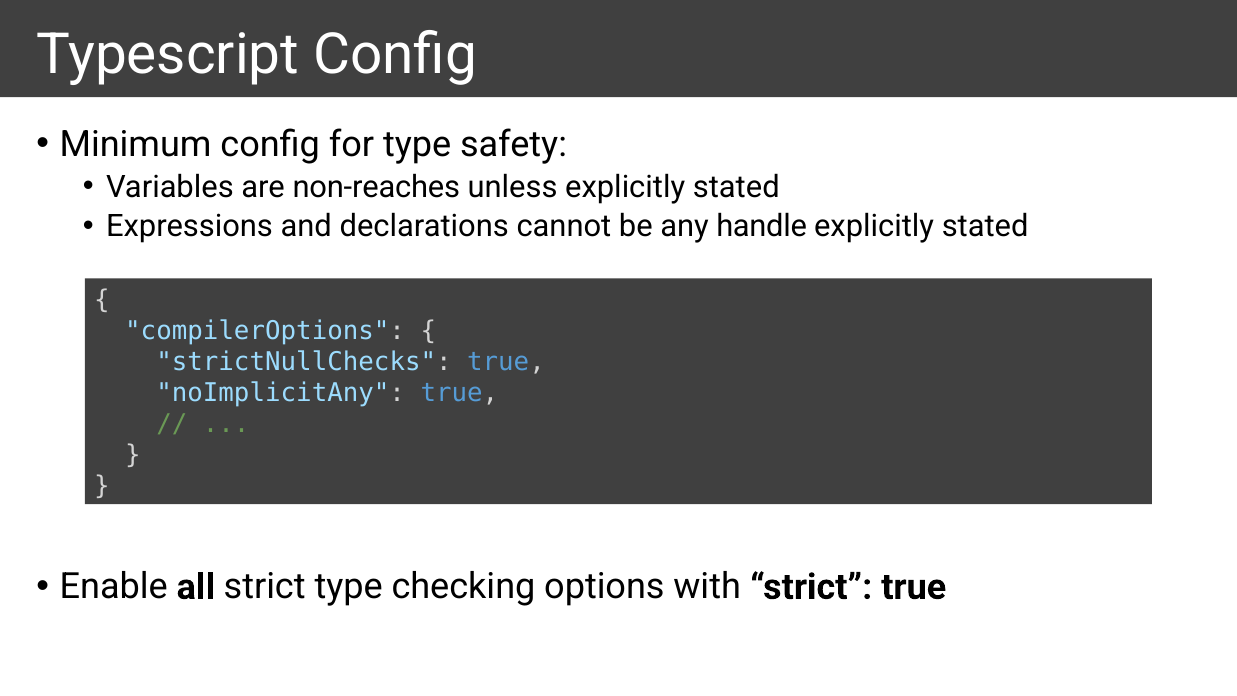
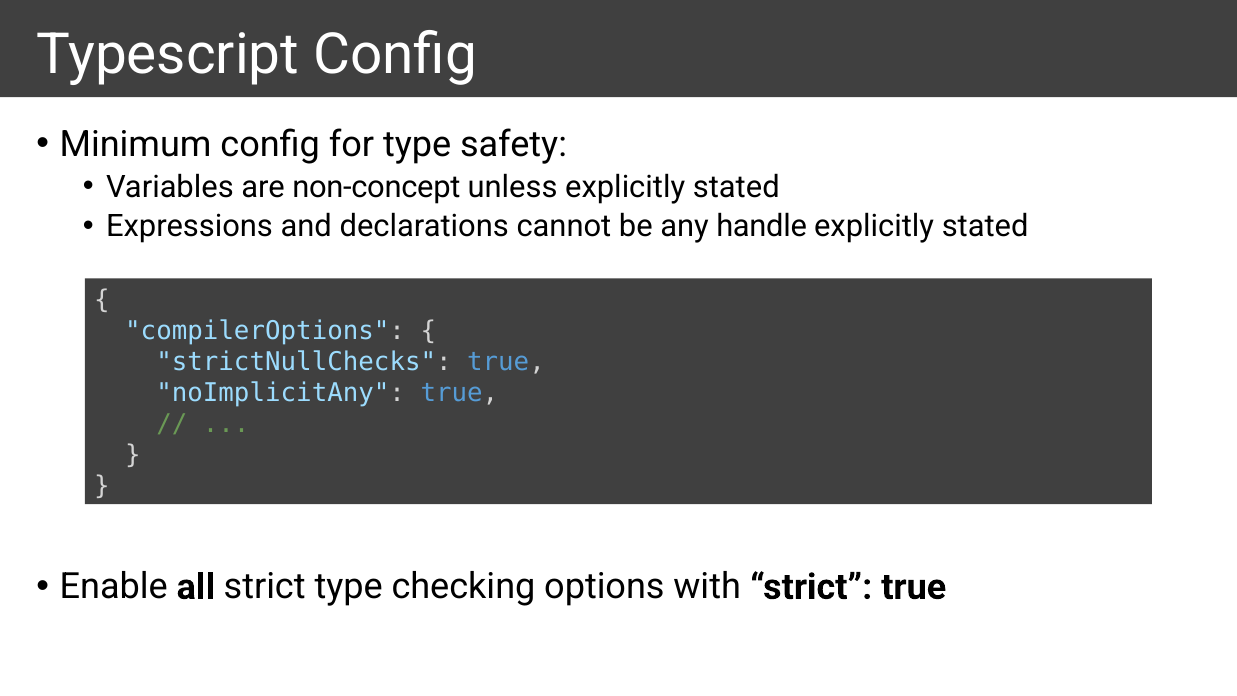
non-reaches: non-reaches -> non-concept (376, 187)
